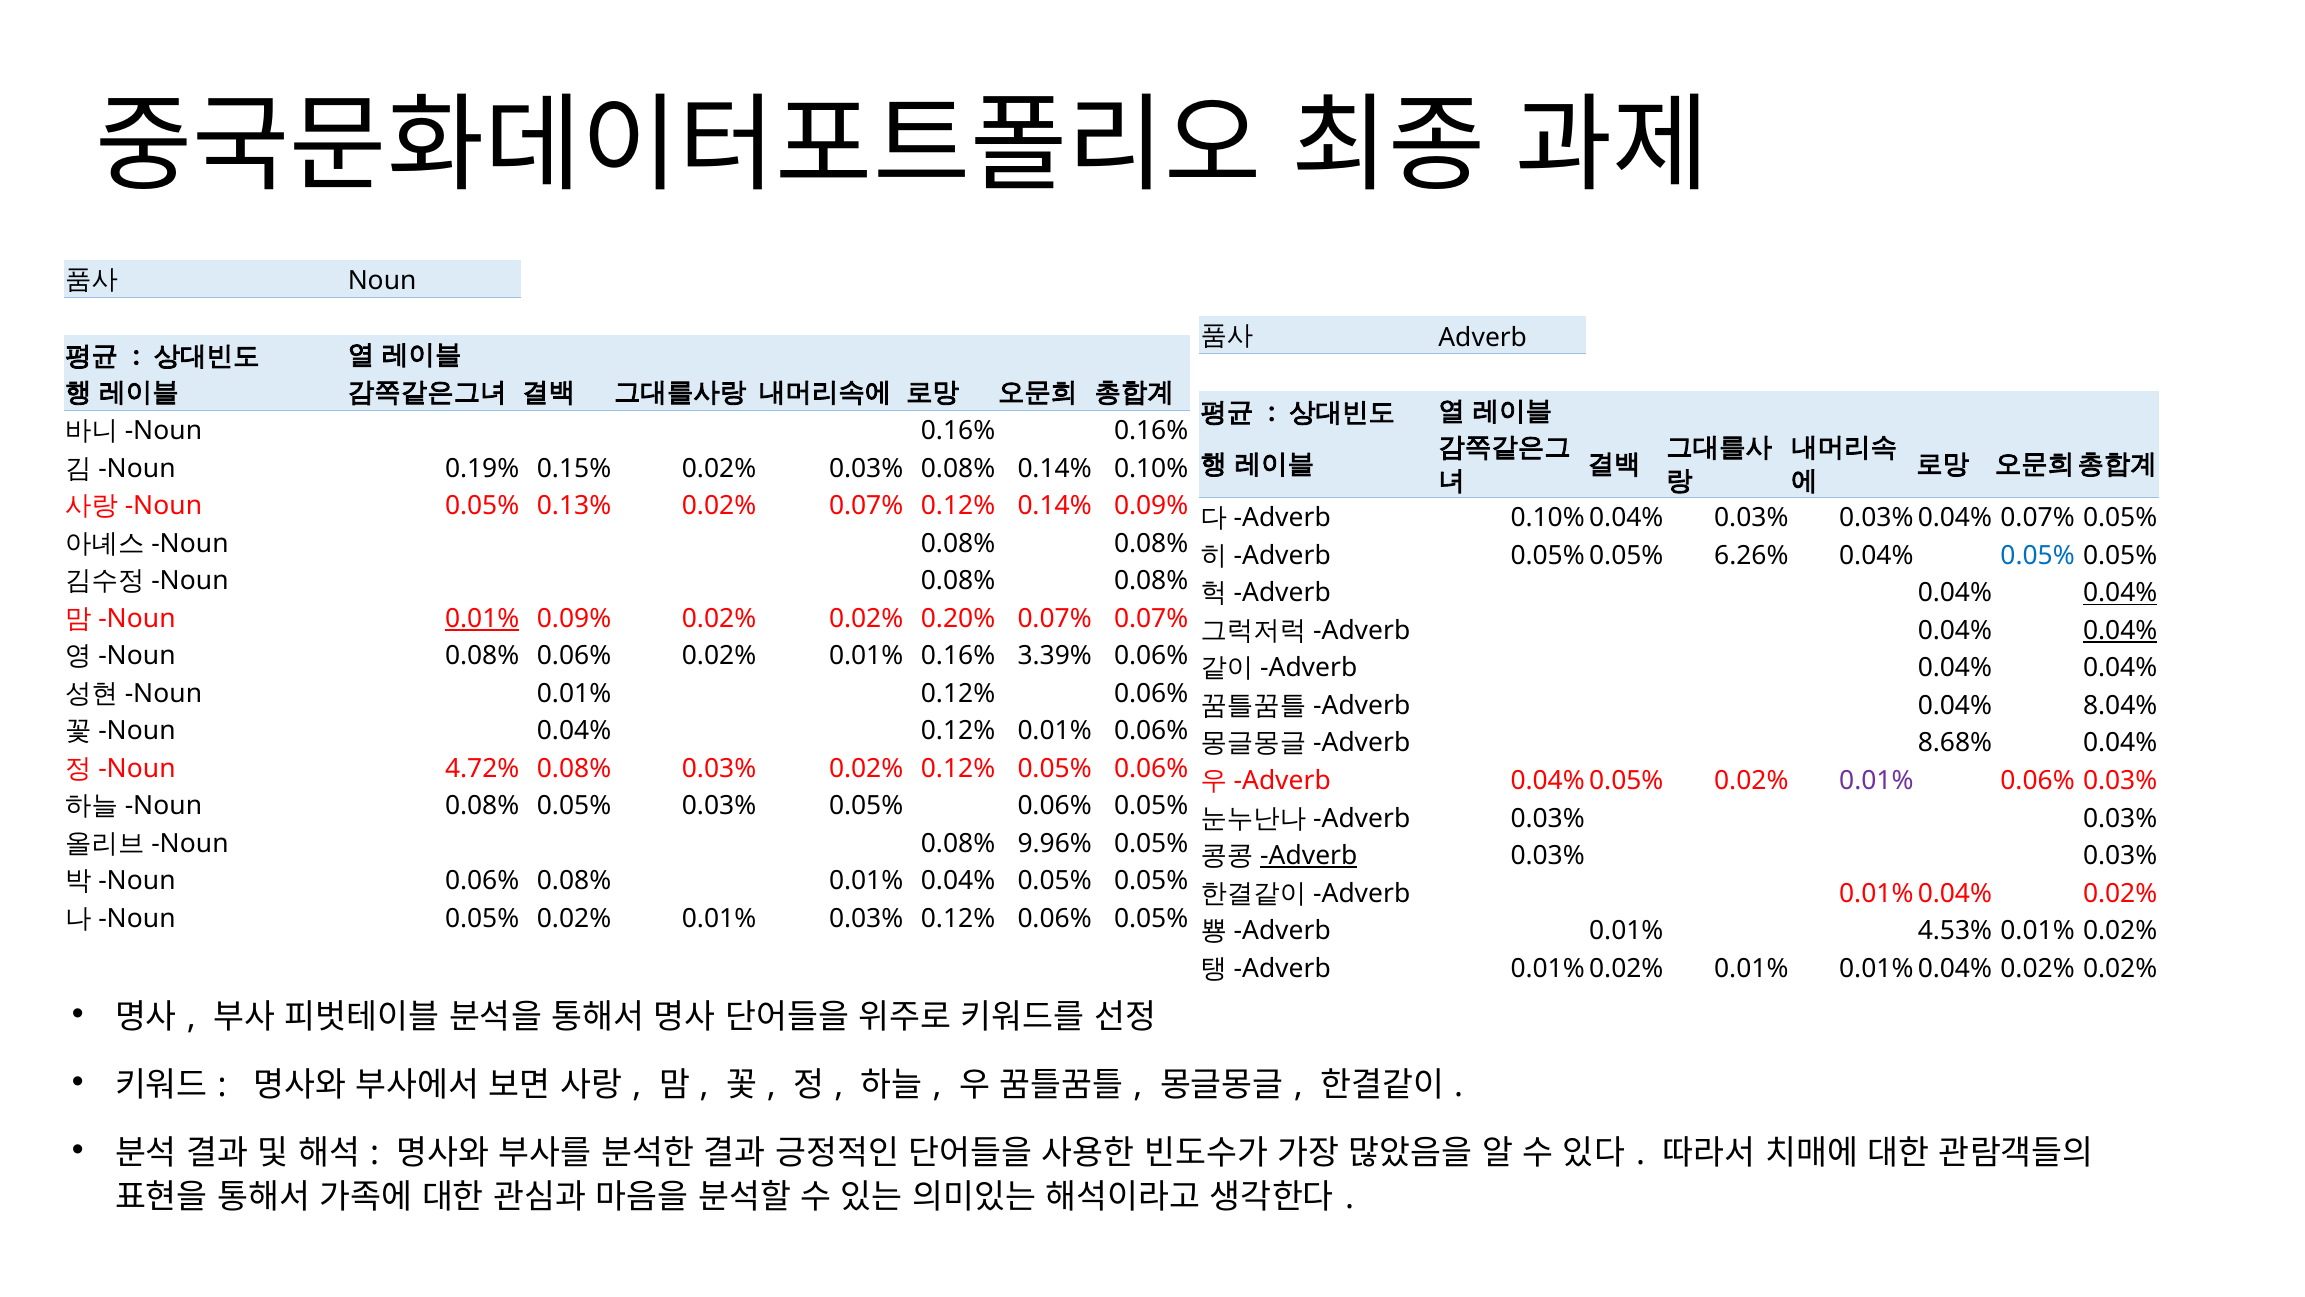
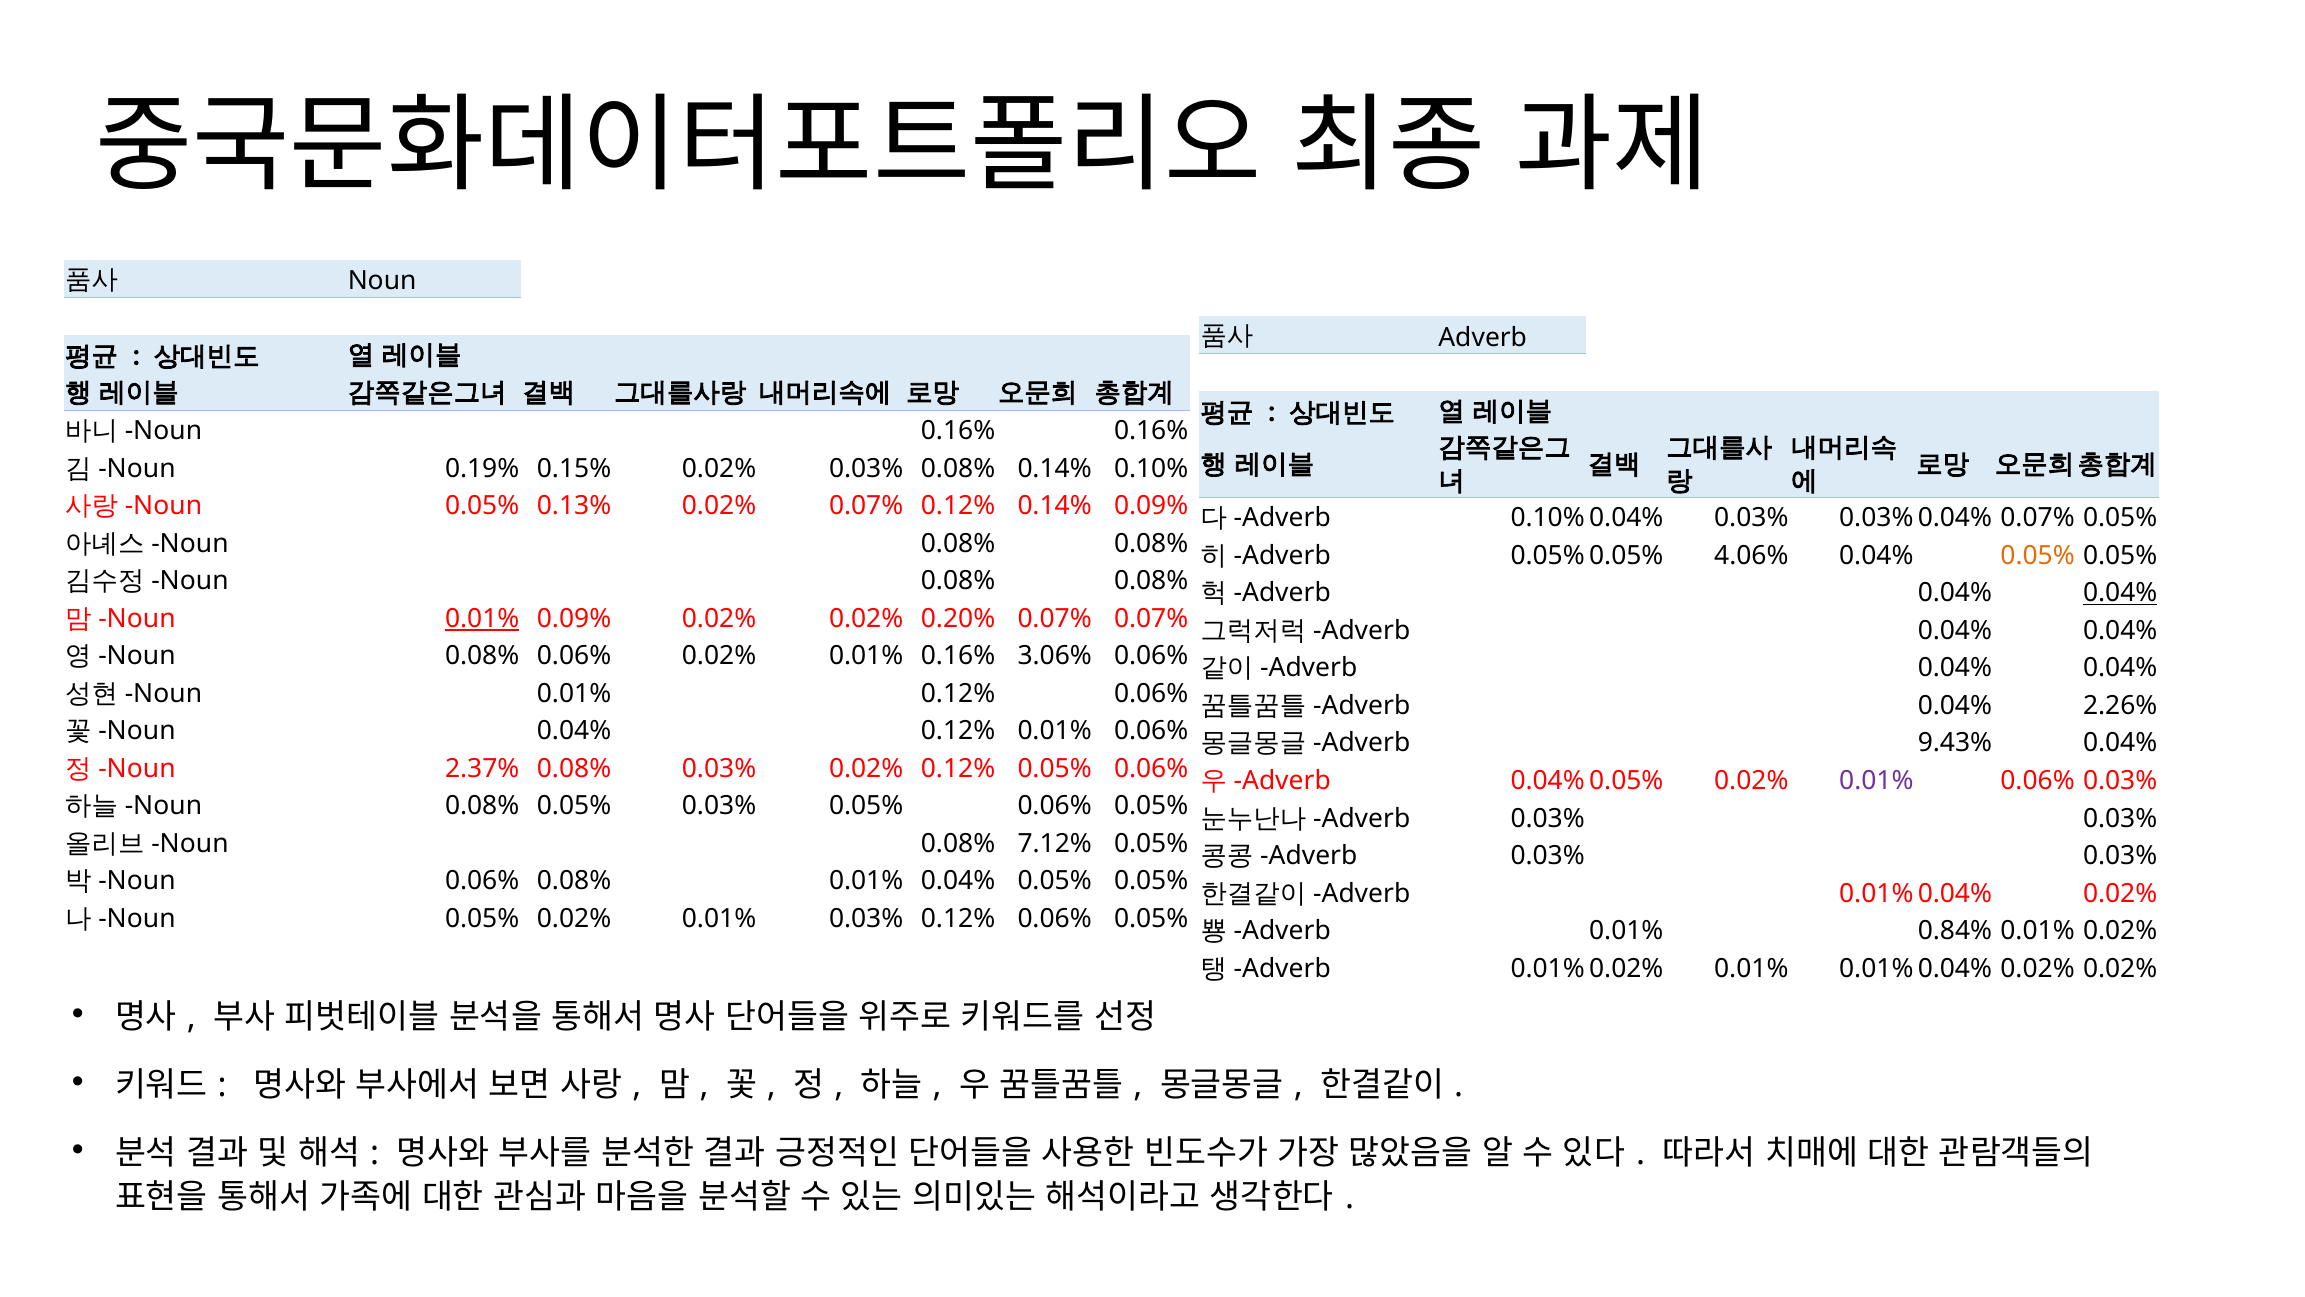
6.26%: 6.26% -> 4.06% (1751, 556)
0.05% colour: blue -> orange (2038, 556)
0.04% underline: present -> none (2120, 631)
3.39%: 3.39% -> 3.06% (1055, 656)
8.04%: 8.04% -> 2.26% (2120, 706)
8.68%: 8.68% -> 9.43% (1955, 743)
4.72%: 4.72% -> 2.37% (482, 768)
9.96%: 9.96% -> 7.12% (1055, 843)
Adverb underline: present -> none (1309, 856)
4.53%: 4.53% -> 0.84% (1955, 931)
